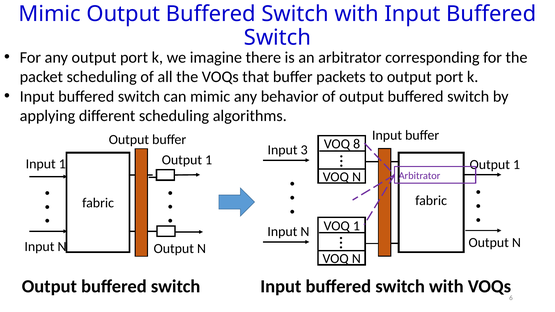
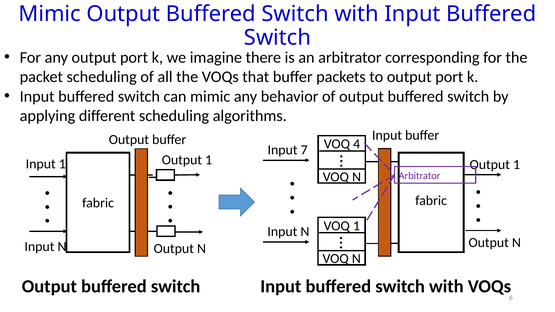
8: 8 -> 4 (357, 144)
3: 3 -> 7 (304, 150)
